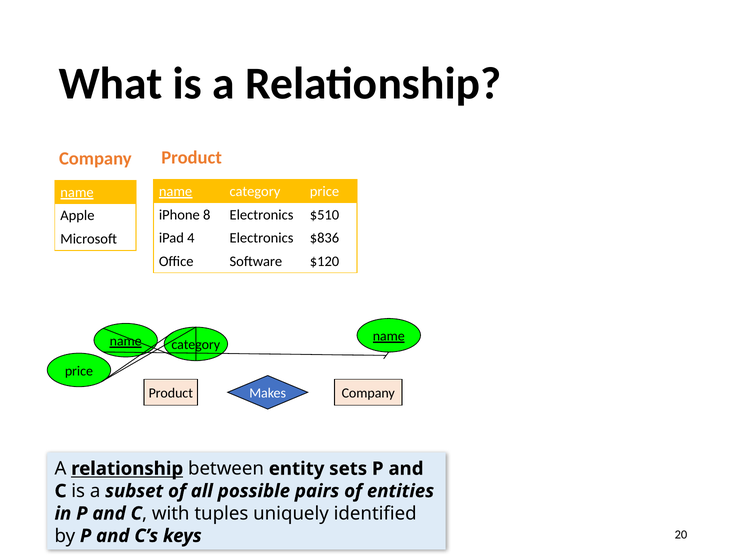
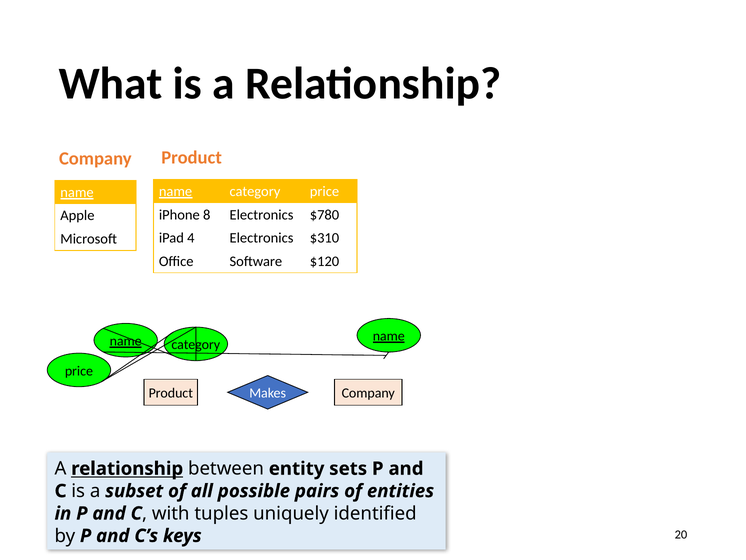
$510: $510 -> $780 (324, 215)
$836: $836 -> $310 (324, 238)
